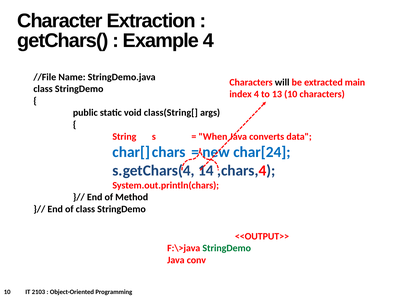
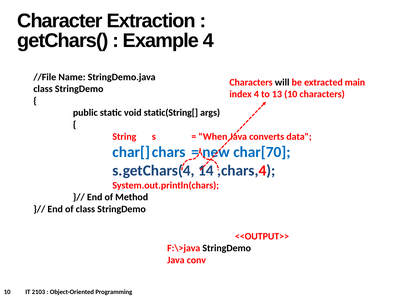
class(String[: class(String[ -> static(String[ (171, 112)
char[24: char[24 -> char[70 (262, 152)
StringDemo colour: green -> black (227, 248)
